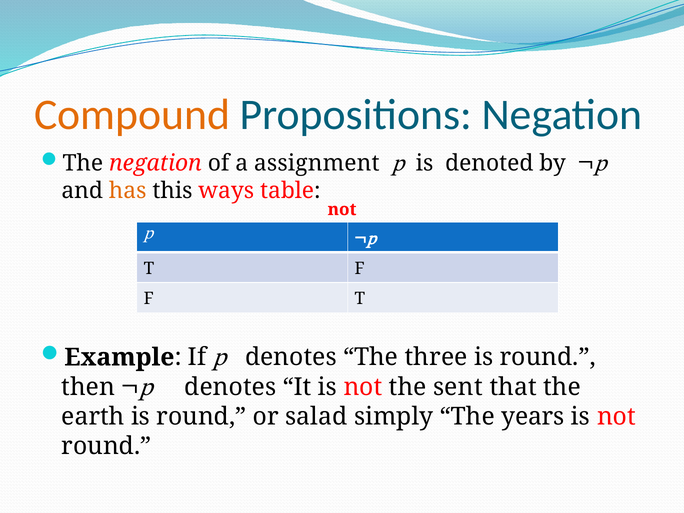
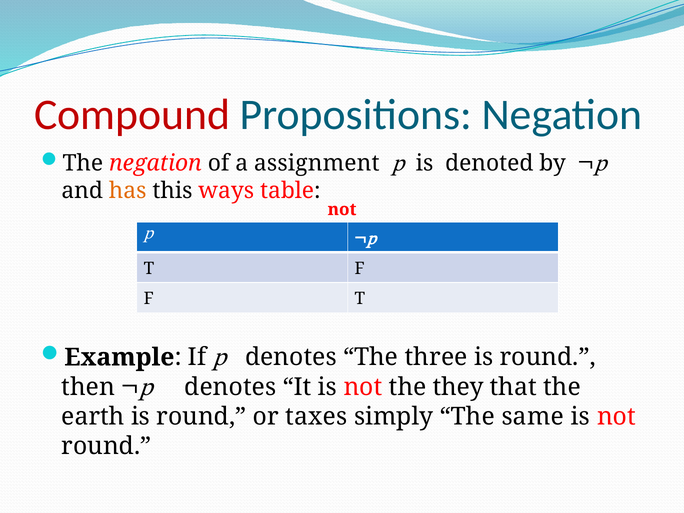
Compound colour: orange -> red (132, 115)
sent: sent -> they (458, 387)
salad: salad -> taxes (316, 416)
years: years -> same (533, 416)
